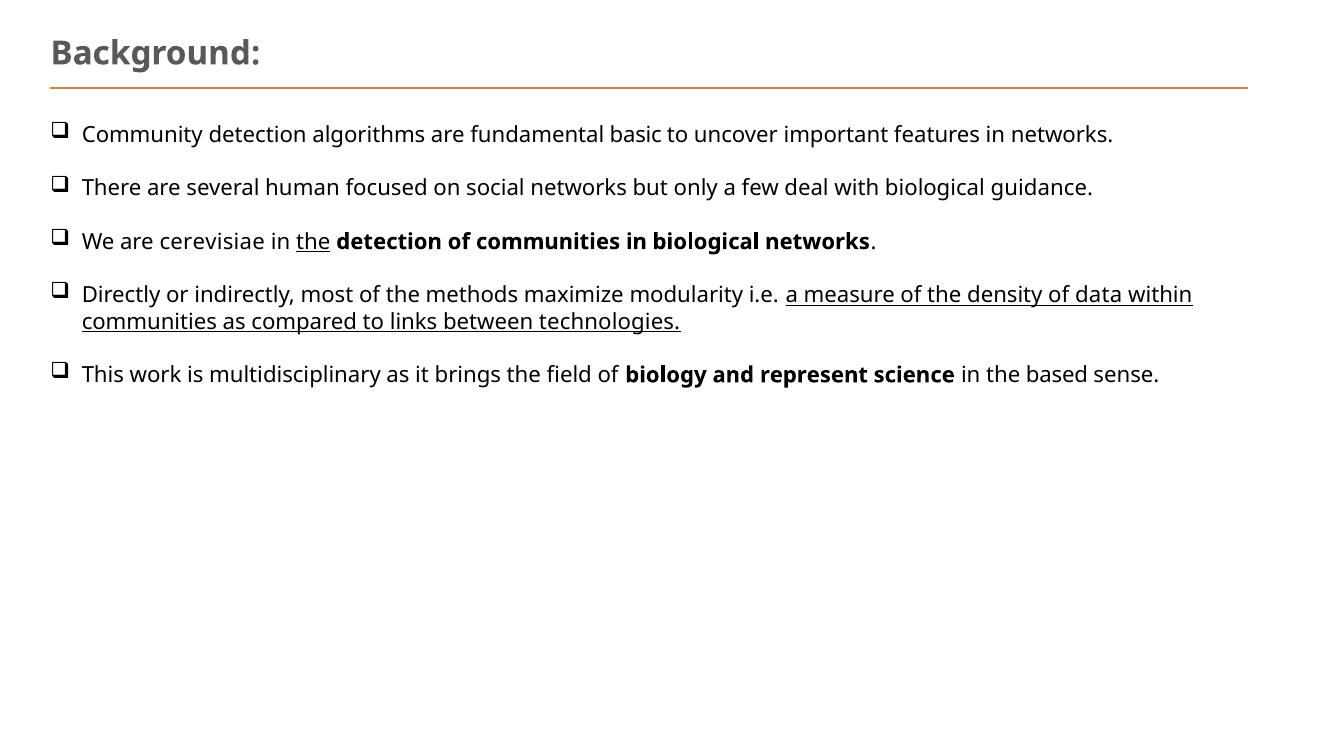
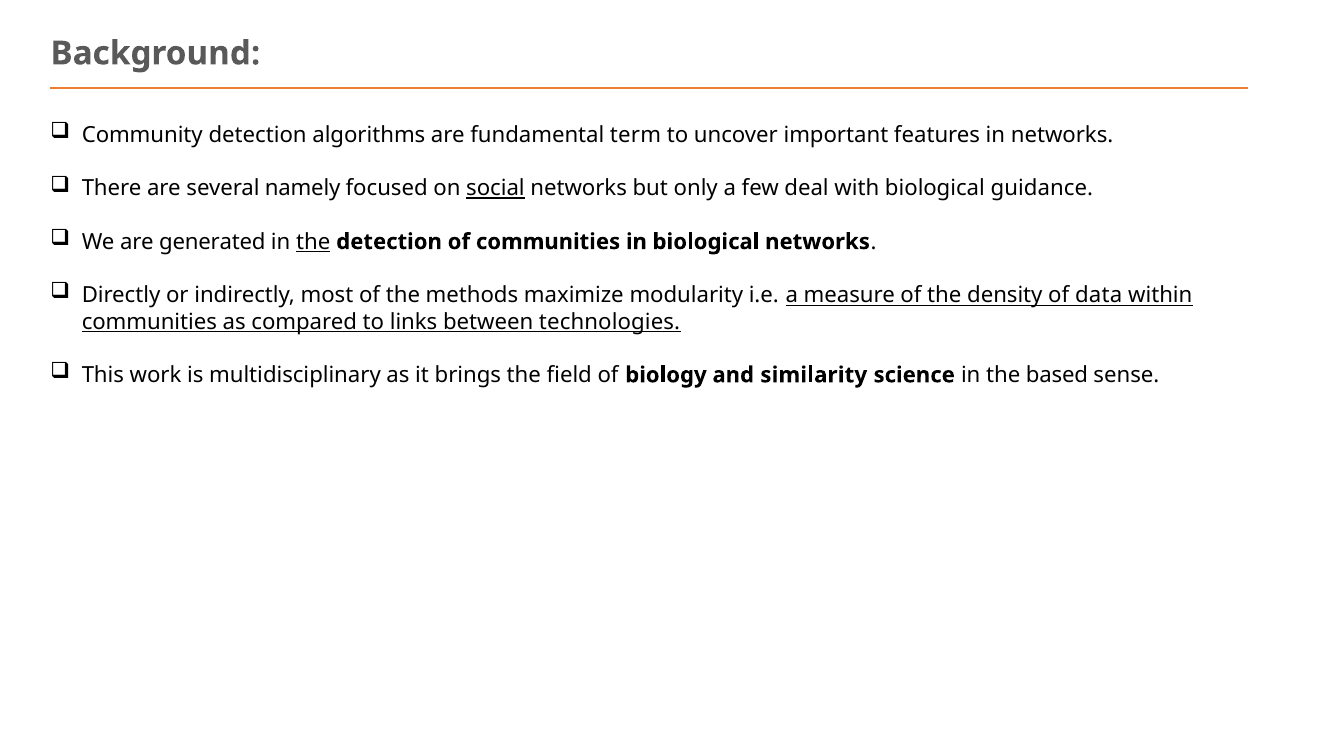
basic: basic -> term (636, 135)
human: human -> namely (303, 188)
social underline: none -> present (495, 188)
cerevisiae: cerevisiae -> generated (212, 242)
represent: represent -> similarity (814, 375)
